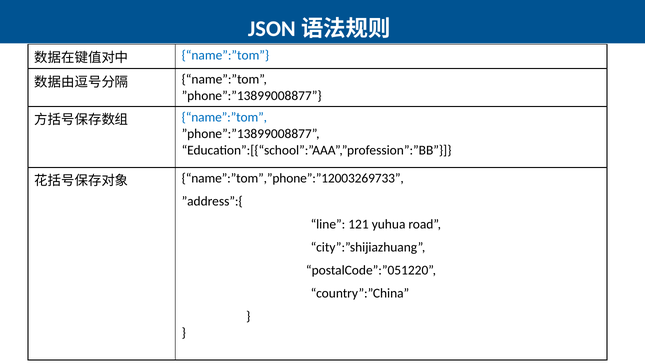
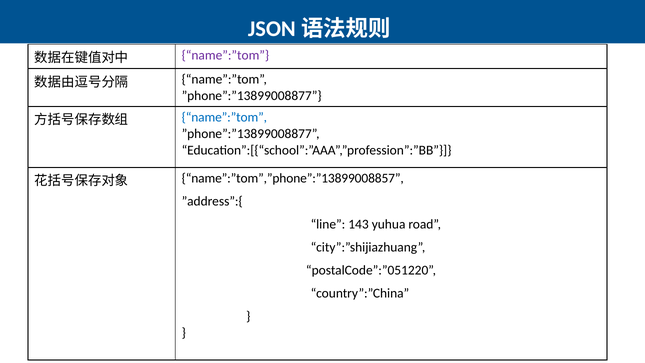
name”:”tom colour: blue -> purple (225, 55)
name”:”tom”,”phone”:”12003269733: name”:”tom”,”phone”:”12003269733 -> name”:”tom”,”phone”:”13899008857 (293, 178)
121: 121 -> 143 (359, 224)
